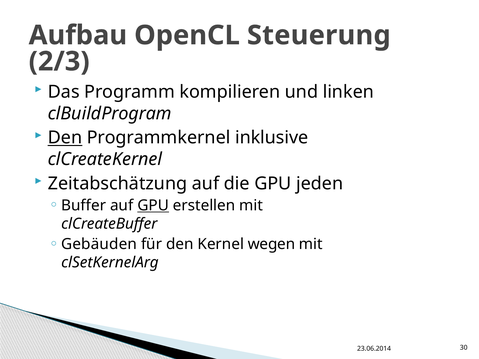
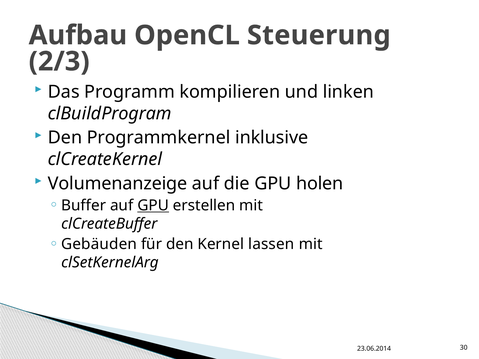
Den underline: present -> none (65, 138)
Zeitabschätzung: Zeitabschätzung -> Volumenanzeige (118, 184)
jeden: jeden -> holen (320, 184)
wegen: wegen -> lassen (271, 244)
